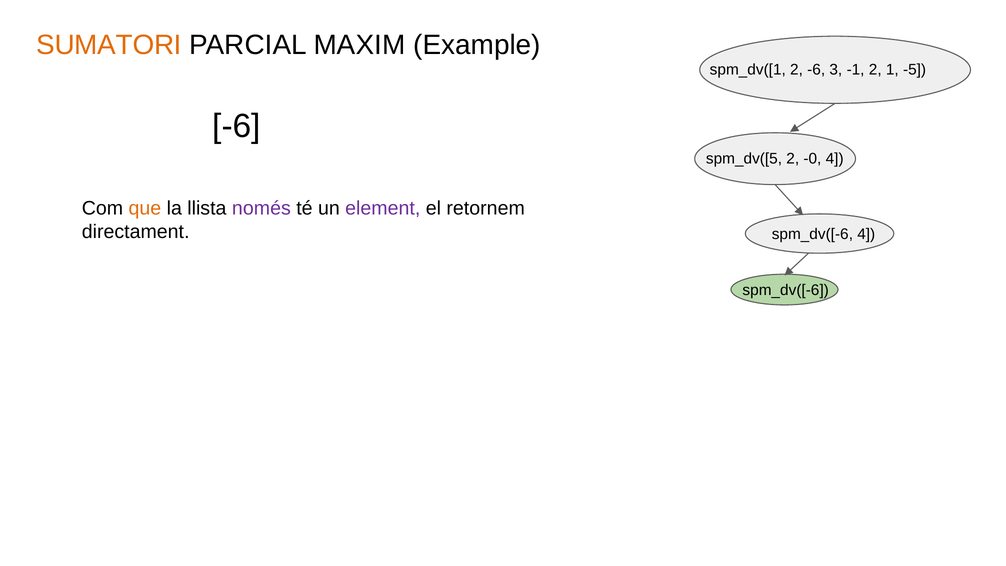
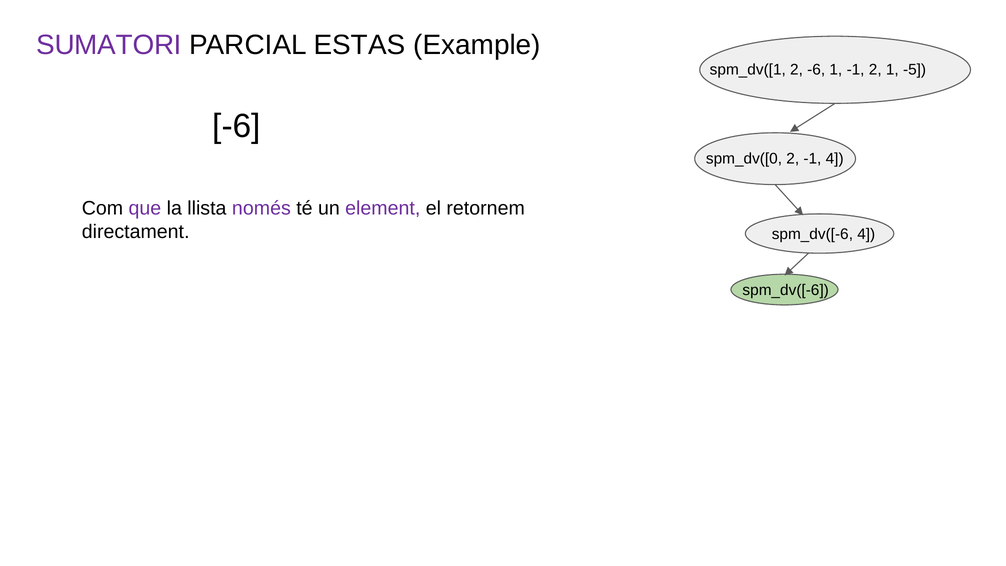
SUMATORI colour: orange -> purple (109, 45)
MAXIM: MAXIM -> ESTAS (359, 45)
-6 3: 3 -> 1 (836, 70)
spm_dv([5: spm_dv([5 -> spm_dv([0 (744, 159)
2 -0: -0 -> -1 (812, 159)
que colour: orange -> purple (145, 208)
